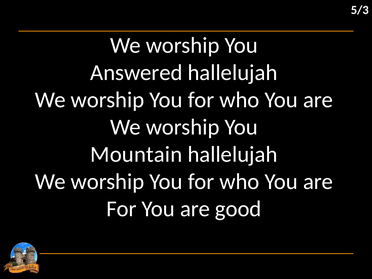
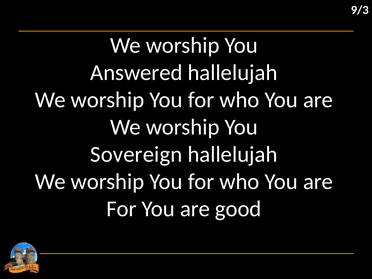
5/3: 5/3 -> 9/3 (360, 10)
Mountain: Mountain -> Sovereign (136, 154)
